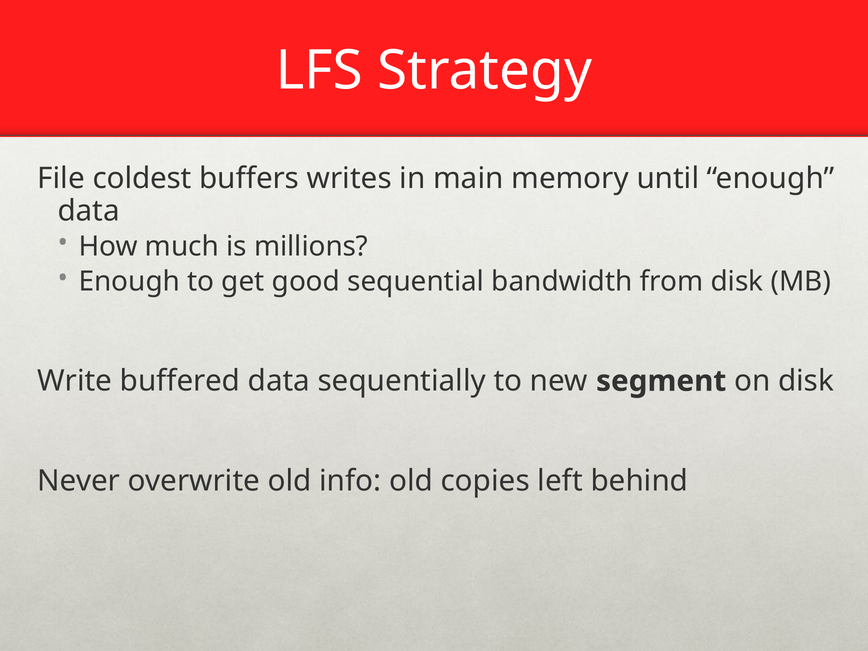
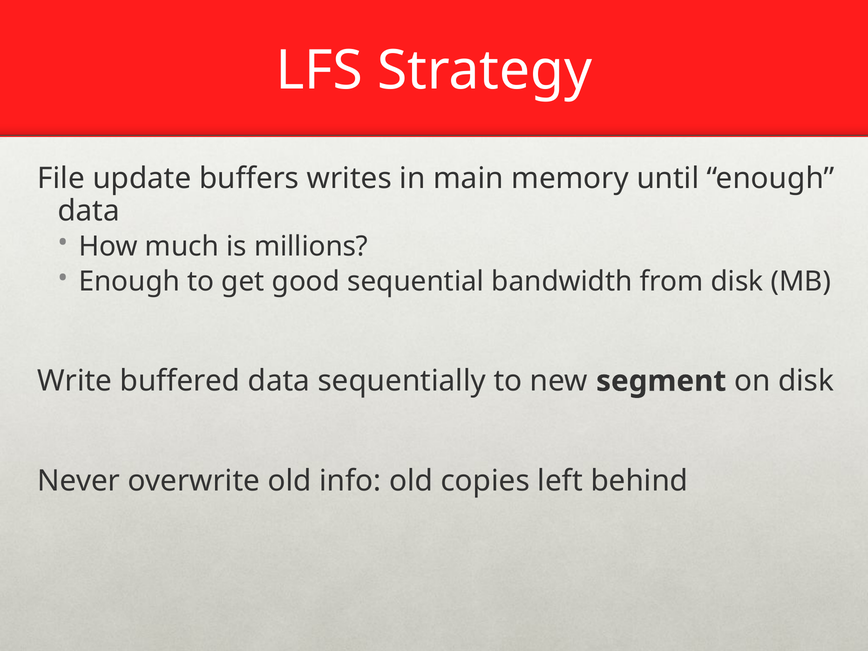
coldest: coldest -> update (142, 179)
